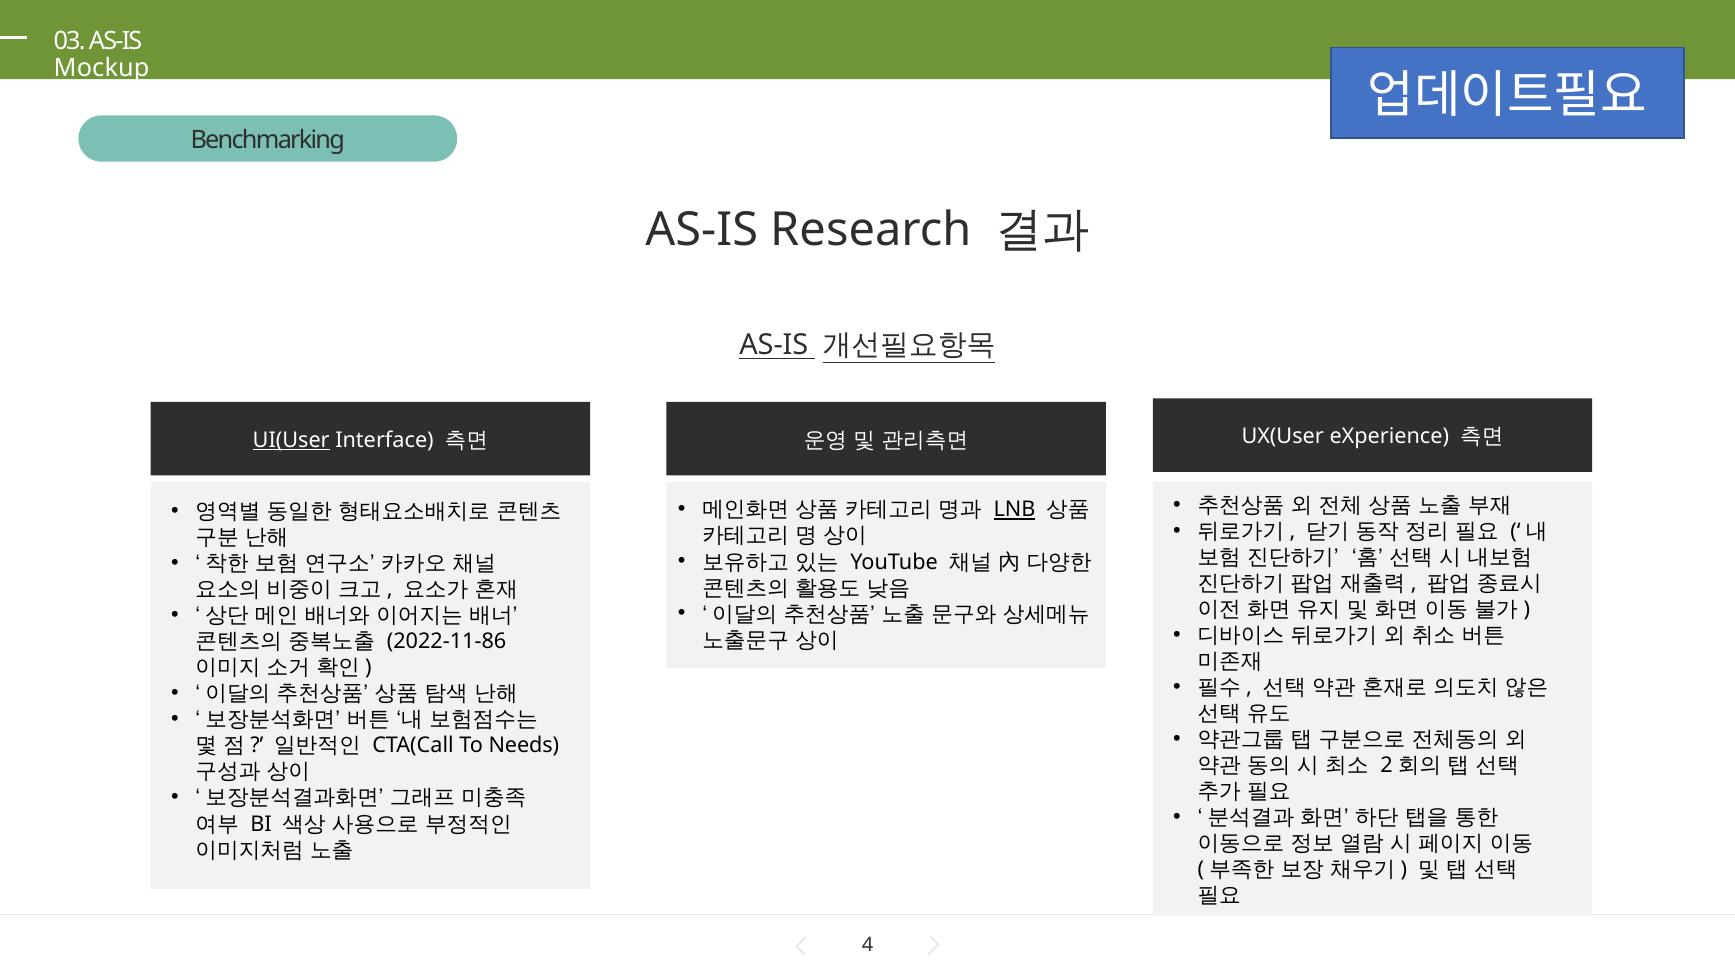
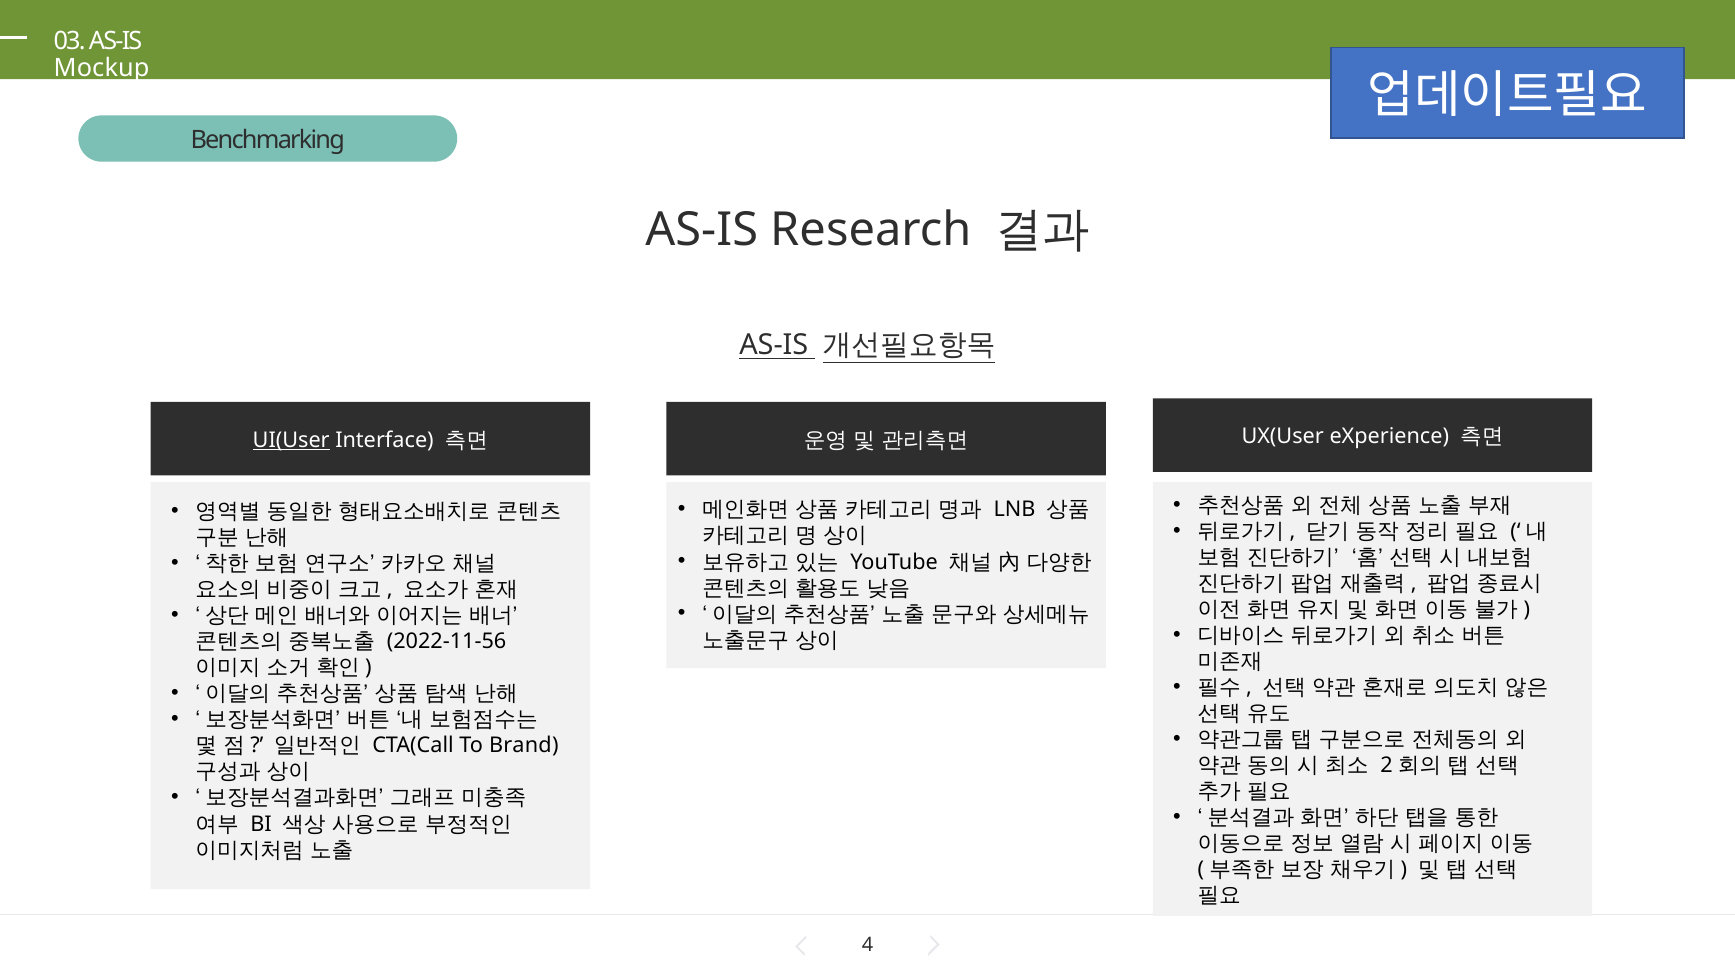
LNB underline: present -> none (1014, 510)
2022-11-86: 2022-11-86 -> 2022-11-56 (447, 642)
Needs: Needs -> Brand (524, 746)
